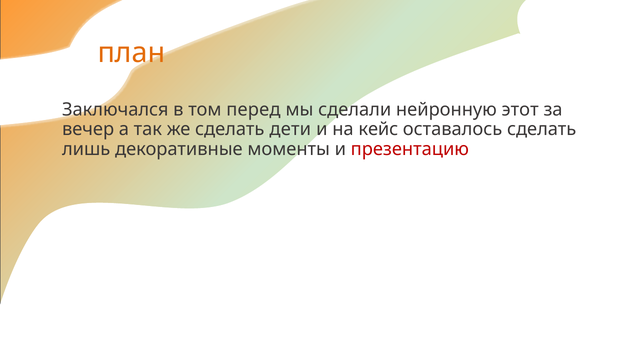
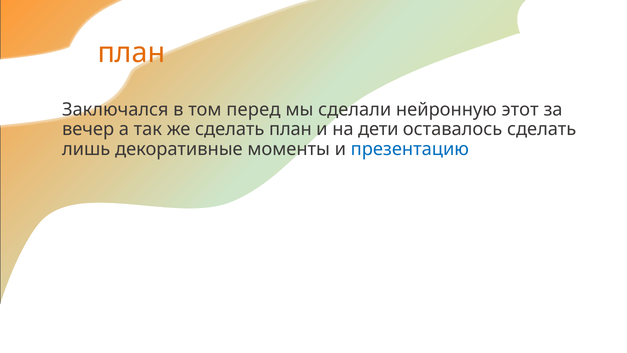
сделать дети: дети -> план (290, 129)
кейс: кейс -> дети (378, 129)
презентацию colour: red -> blue (410, 149)
